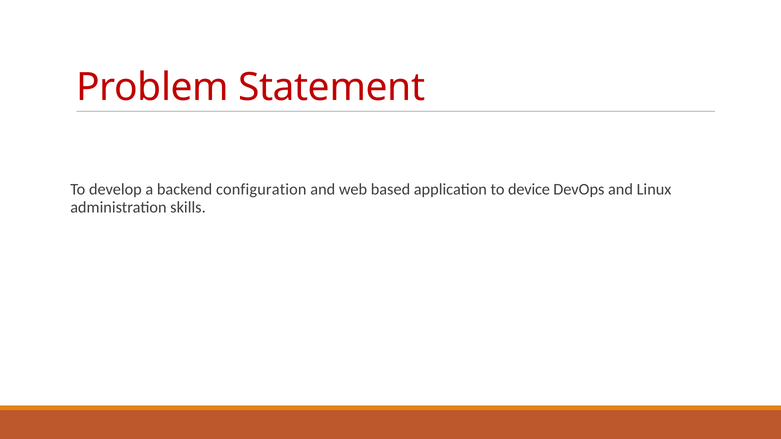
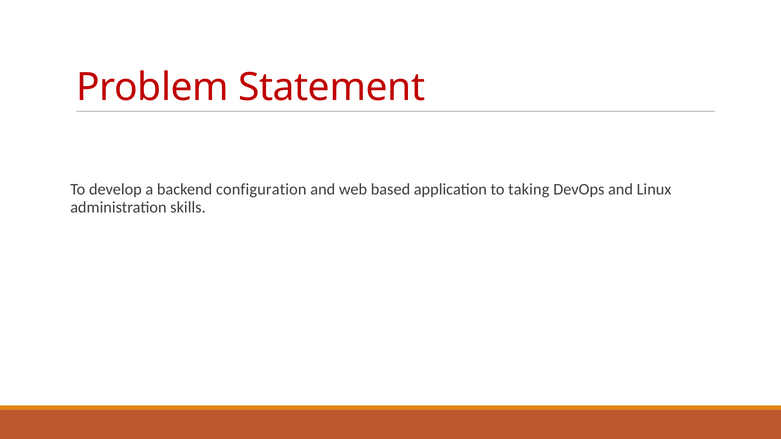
device: device -> taking (529, 190)
